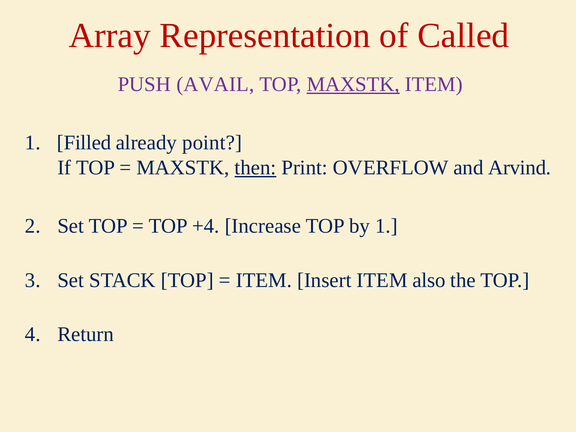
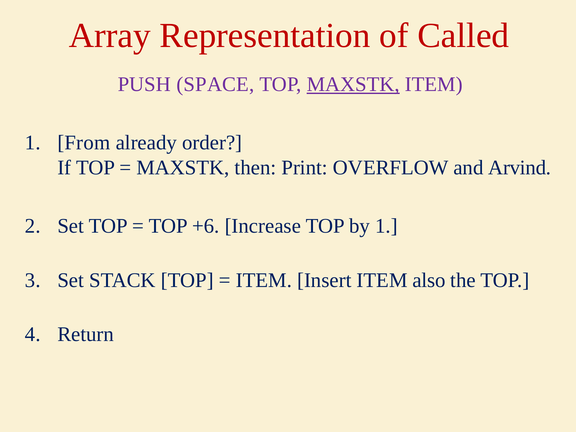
AVAIL: AVAIL -> SPACE (215, 84)
Filled: Filled -> From (84, 143)
point: point -> order (212, 143)
then underline: present -> none (255, 168)
+4: +4 -> +6 (206, 226)
